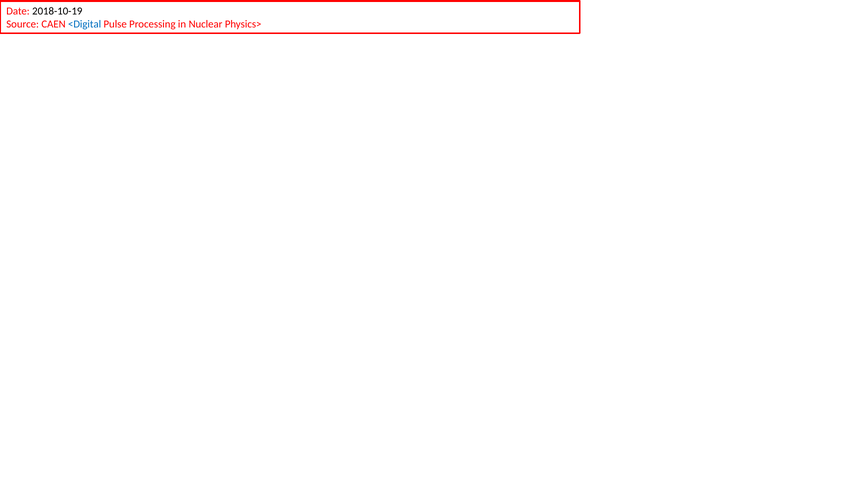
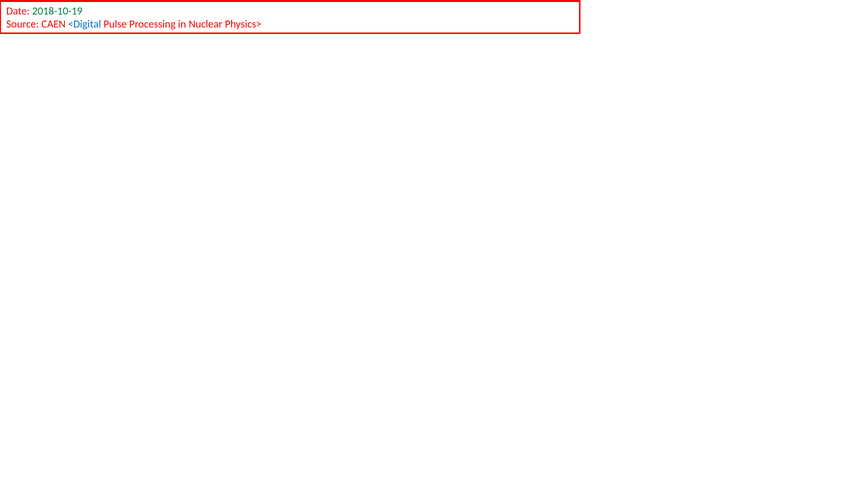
2018-10-19 colour: black -> green (57, 11)
